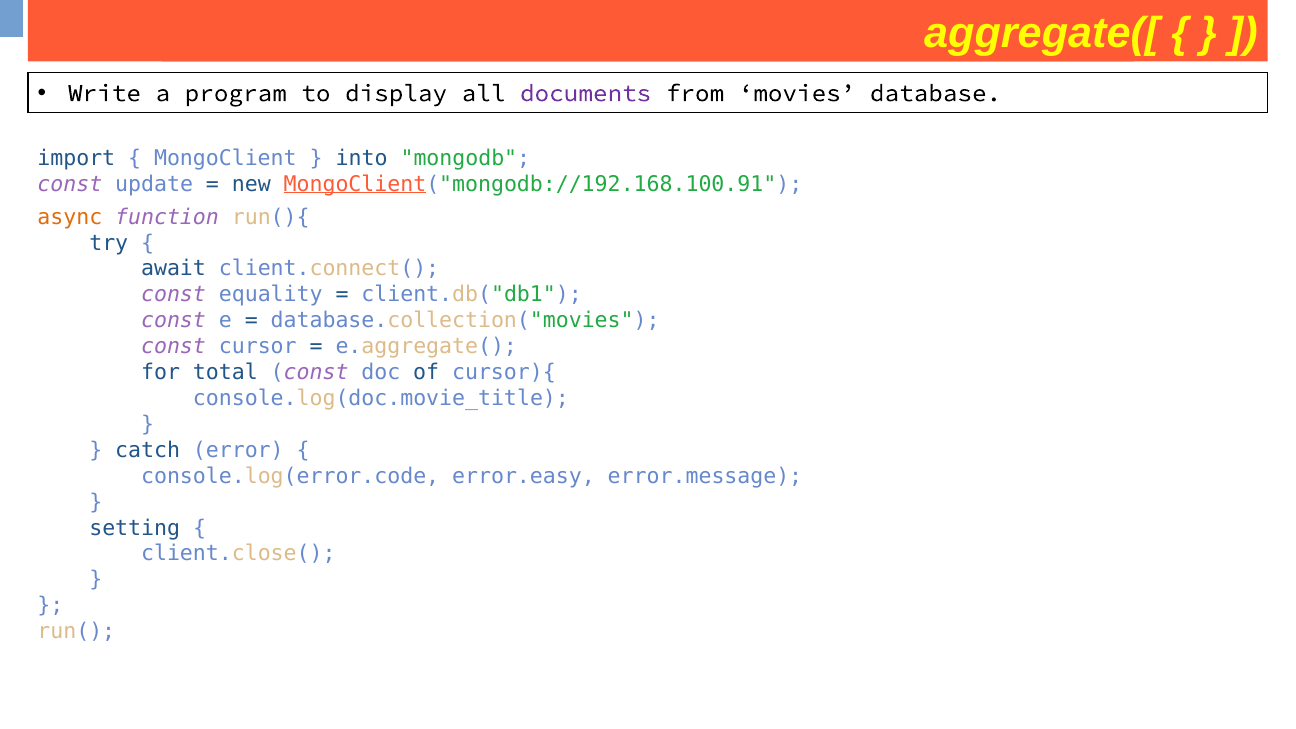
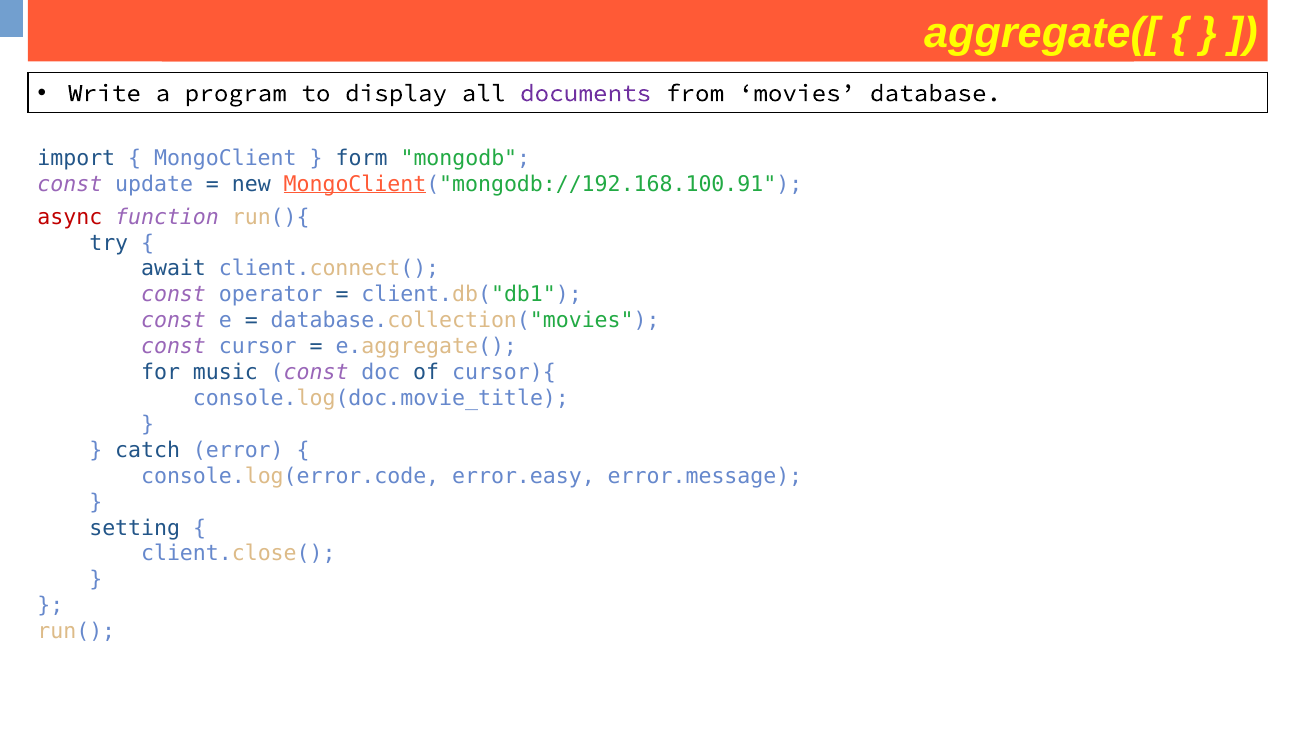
into: into -> form (362, 159)
async colour: orange -> red (70, 217)
equality: equality -> operator (271, 295)
total: total -> music (225, 372)
